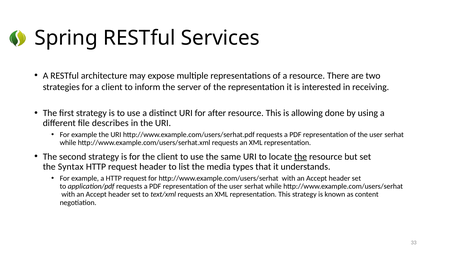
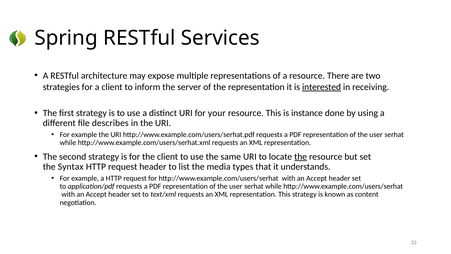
interested underline: none -> present (322, 87)
after: after -> your (217, 113)
allowing: allowing -> instance (307, 113)
